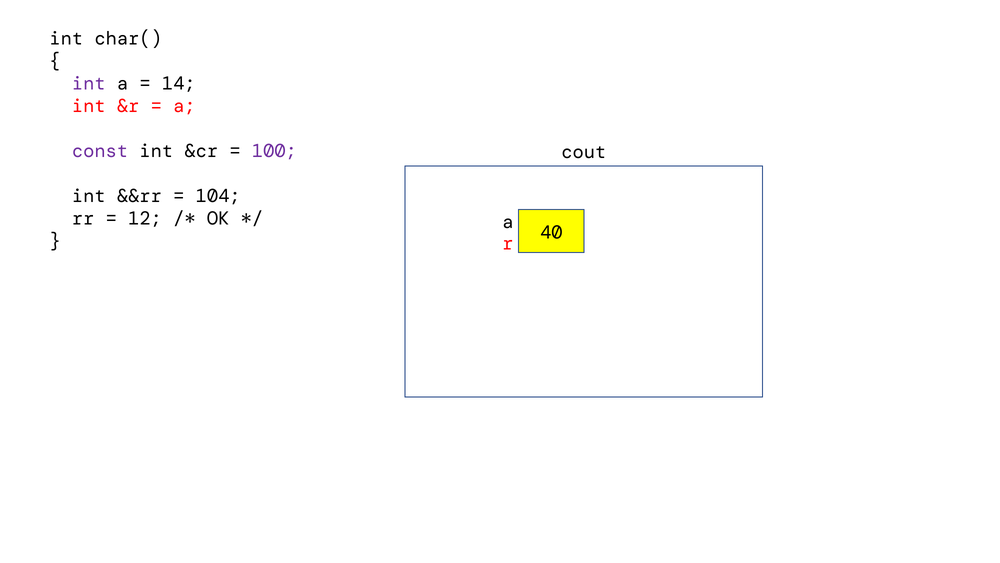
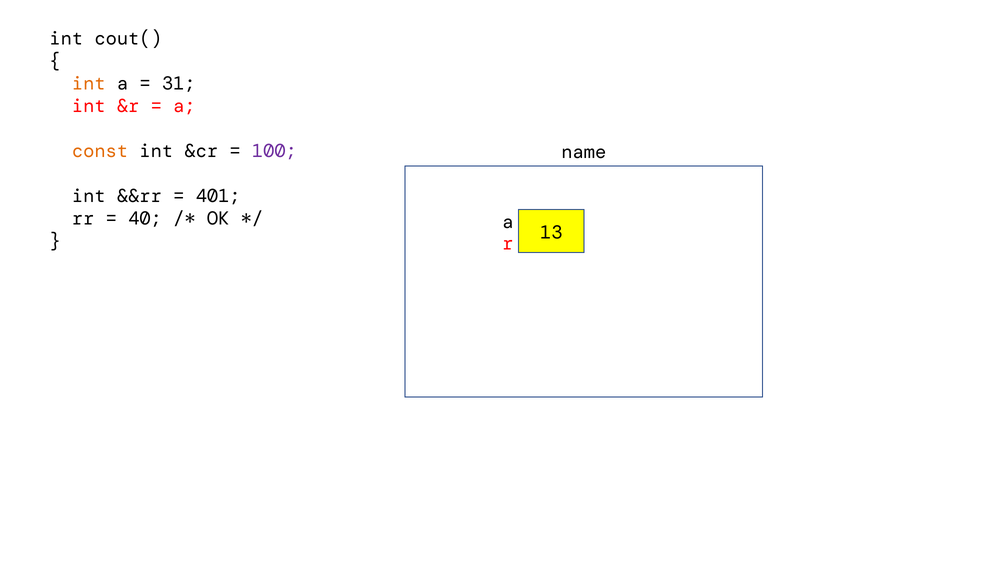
char(: char( -> cout( (128, 38)
int colour: purple -> orange (89, 83)
14: 14 -> 31 (179, 83)
const colour: purple -> orange (100, 151)
cout: cout -> name (584, 152)
104: 104 -> 401 (218, 196)
12: 12 -> 40 (145, 218)
40: 40 -> 13 (551, 232)
